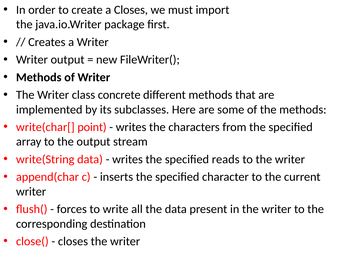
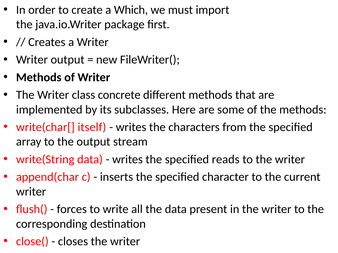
a Closes: Closes -> Which (131, 10)
point: point -> itself (92, 127)
